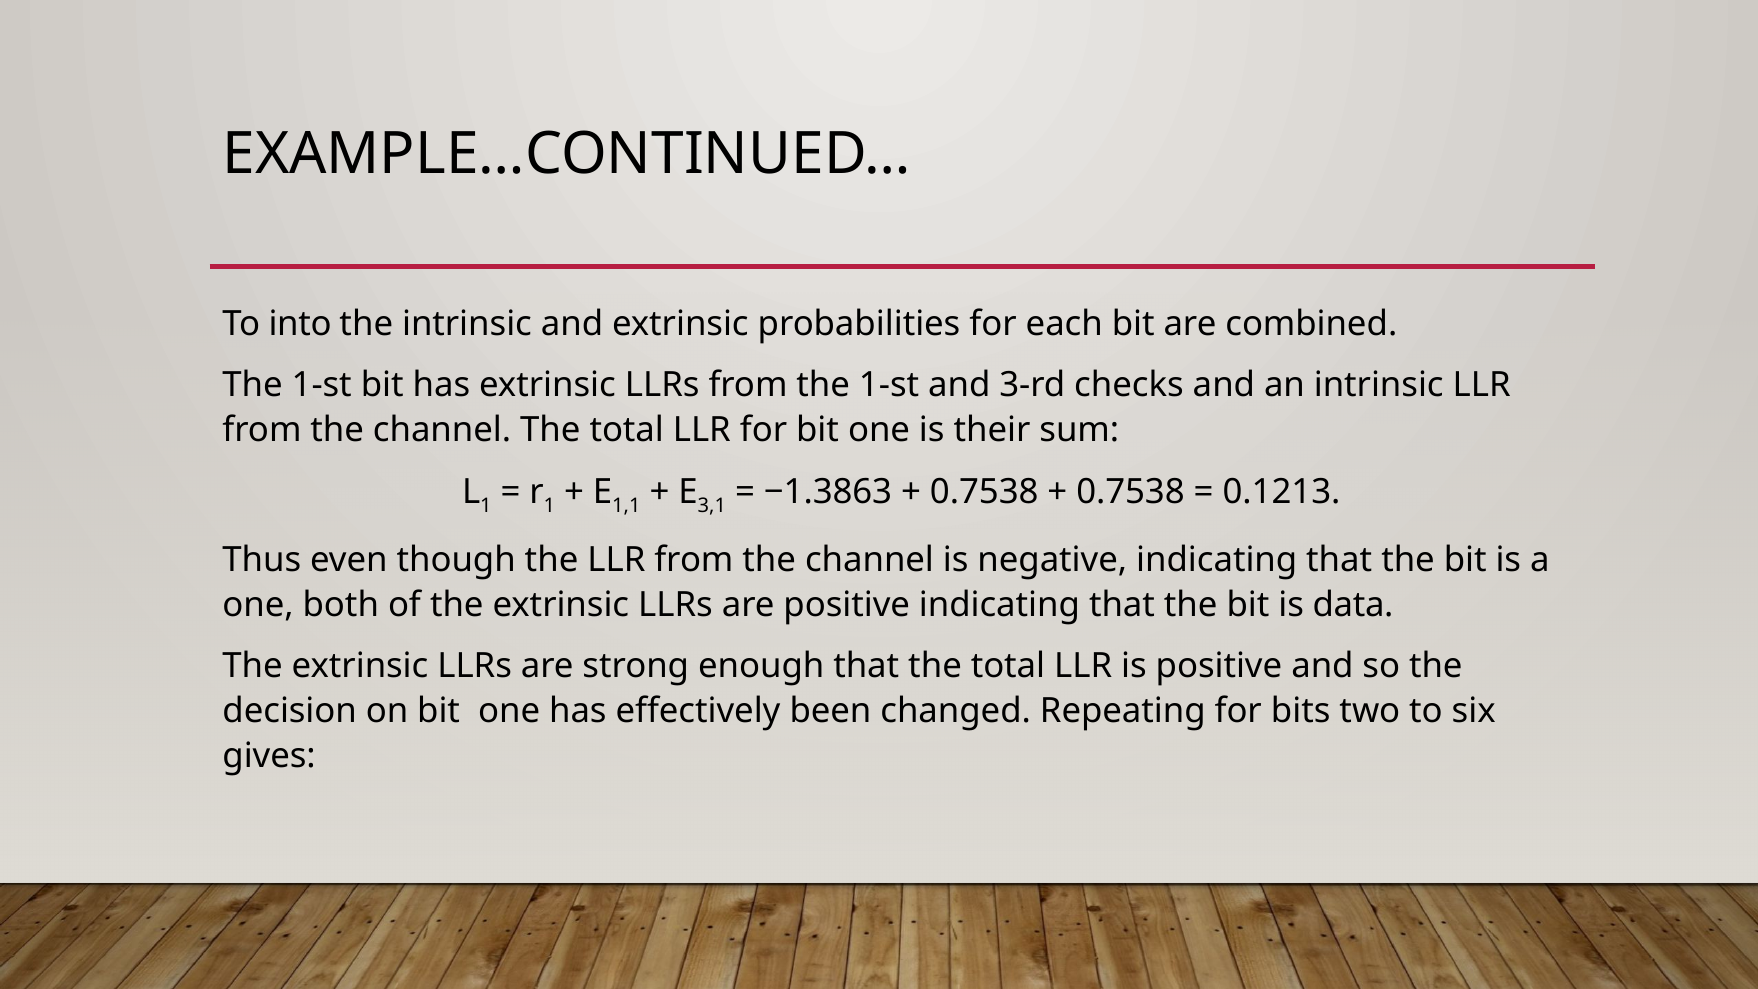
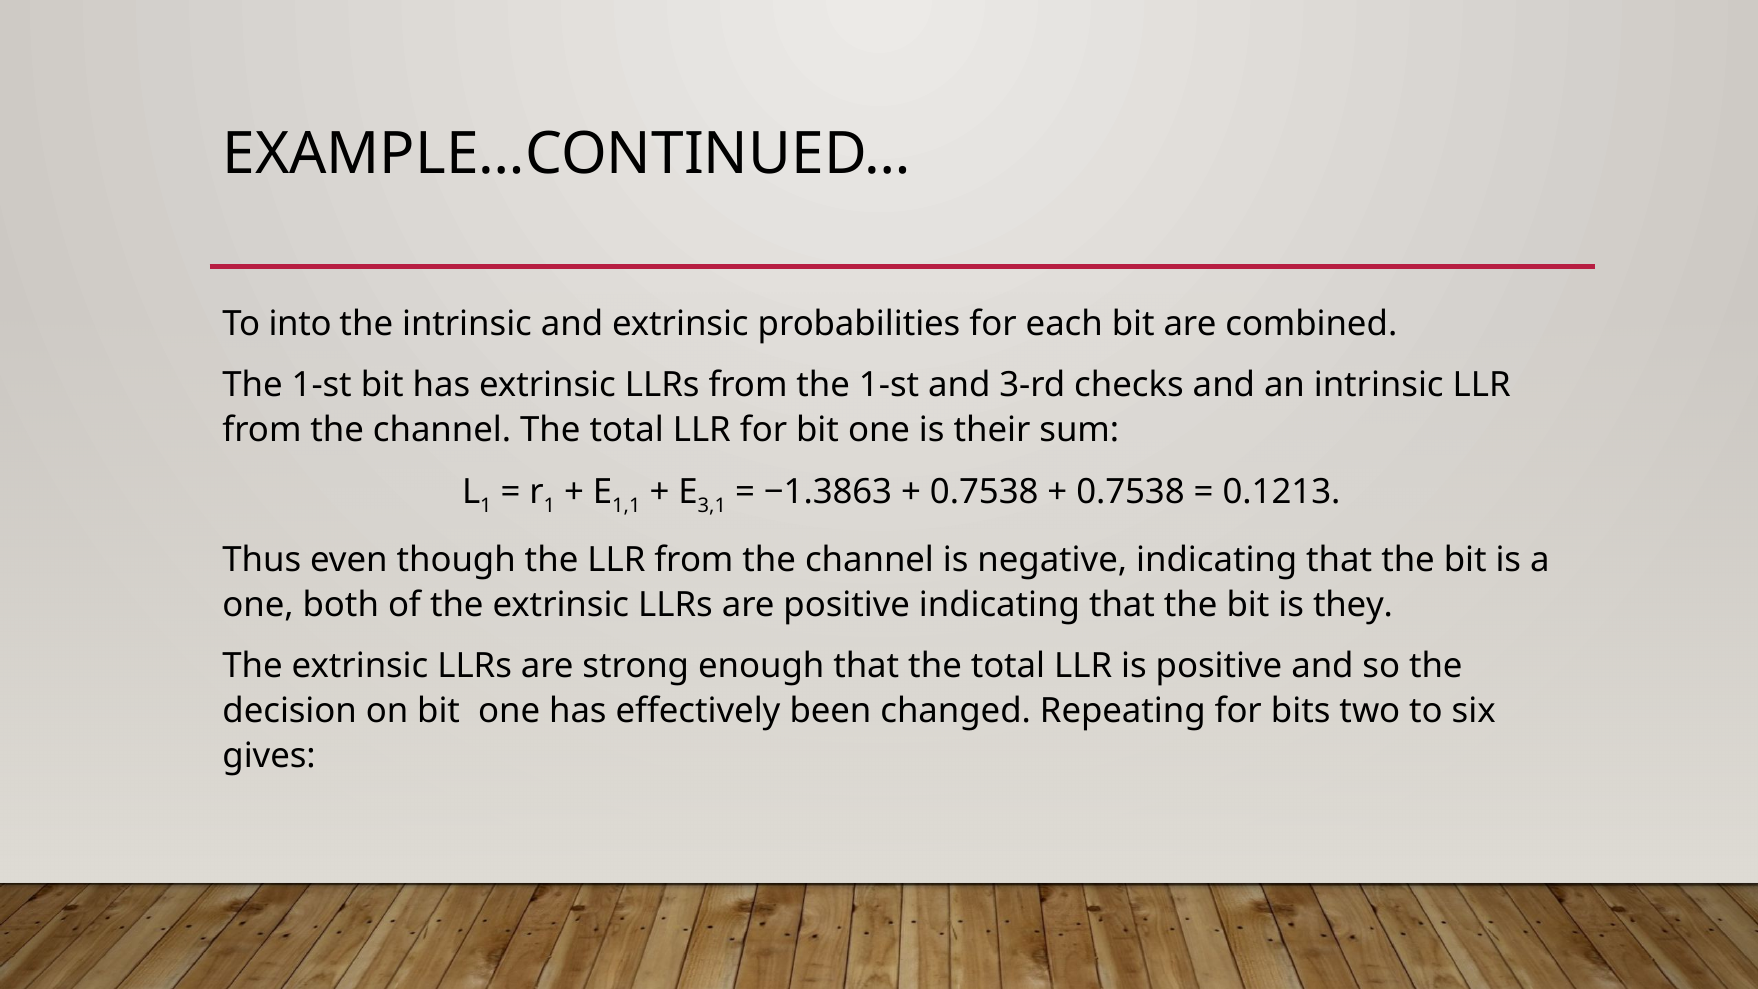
data: data -> they (1353, 605)
